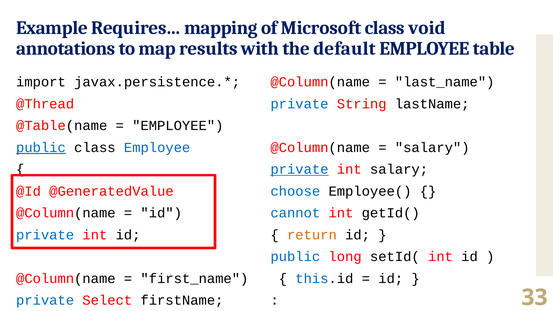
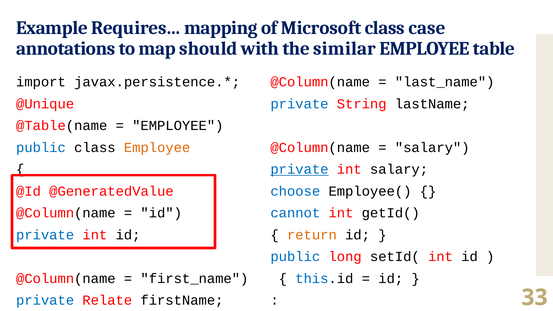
void: void -> case (427, 28)
results: results -> should (208, 49)
default: default -> similar (345, 49)
@Thread: @Thread -> @Unique (45, 104)
public underline: present -> none (41, 148)
Employee colour: blue -> orange (157, 148)
Select: Select -> Relate (107, 300)
